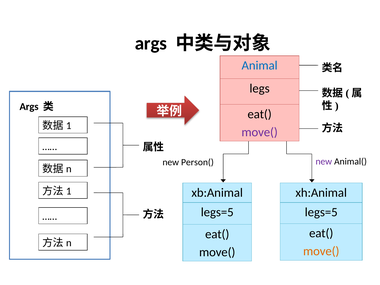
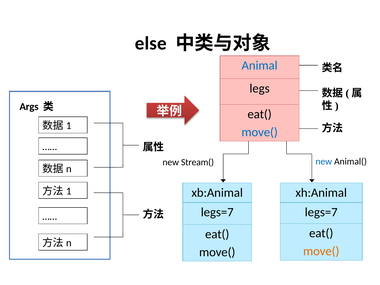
args: args -> else (151, 43)
move( colour: purple -> blue (260, 132)
new colour: purple -> blue (324, 161)
Person(: Person( -> Stream( (197, 162)
legs=5: legs=5 -> legs=7 (217, 212)
legs=5: legs=5 -> legs=7 (321, 212)
